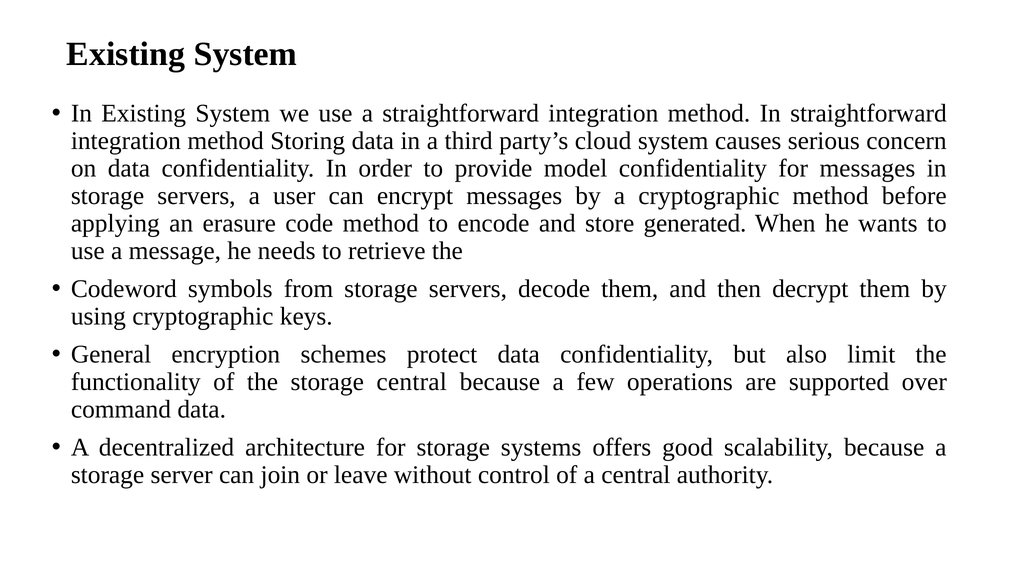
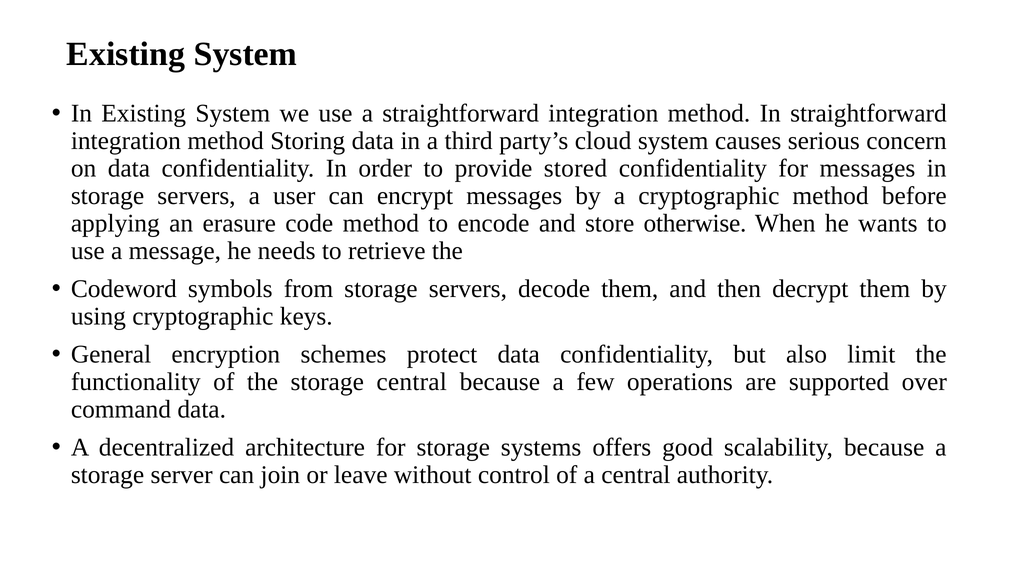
model: model -> stored (575, 168)
generated: generated -> otherwise (695, 223)
